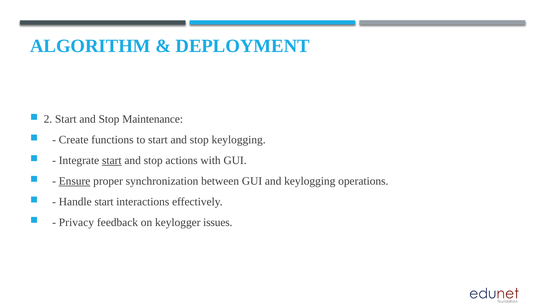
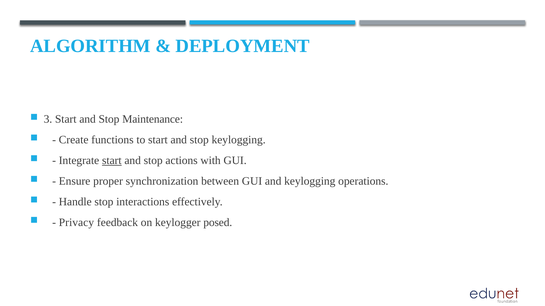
2: 2 -> 3 (48, 119)
Ensure underline: present -> none (75, 181)
Handle start: start -> stop (104, 202)
issues: issues -> posed (218, 223)
